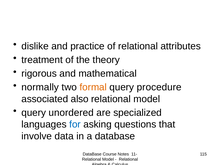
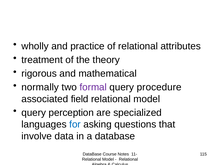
dislike: dislike -> wholly (35, 46)
formal colour: orange -> purple (93, 87)
also: also -> field (80, 99)
unordered: unordered -> perception (71, 113)
